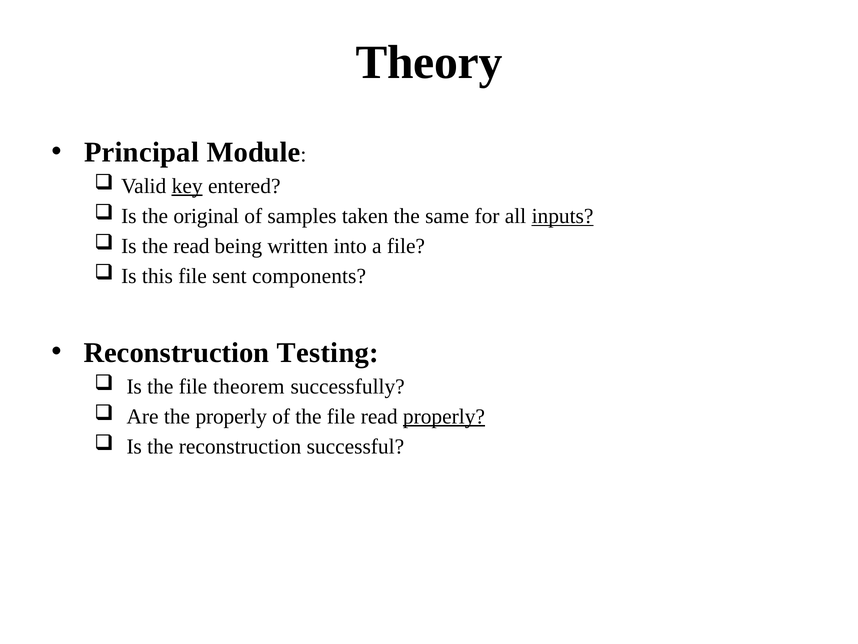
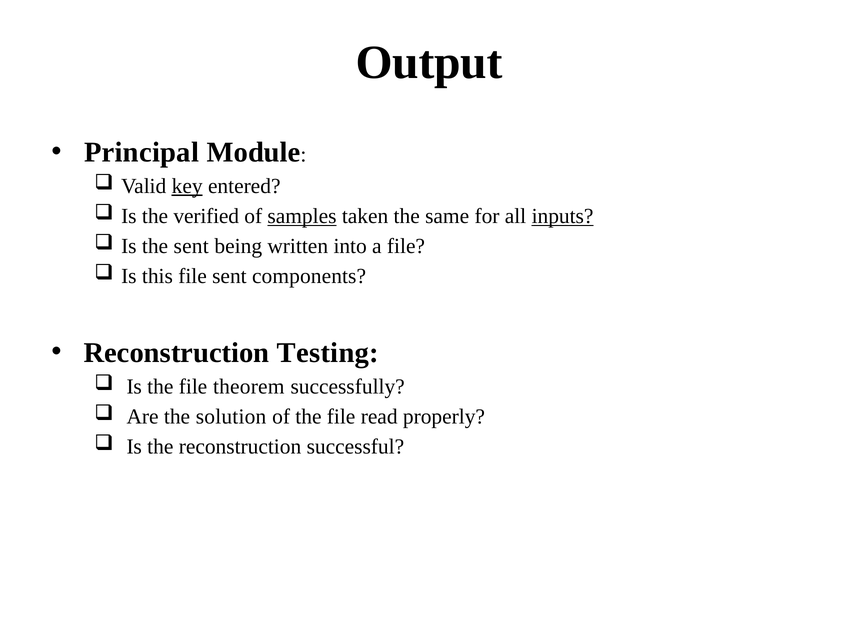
Theory: Theory -> Output (429, 63)
original: original -> verified (206, 216)
samples underline: none -> present (302, 216)
the read: read -> sent (191, 246)
the properly: properly -> solution (231, 416)
properly underline: present -> none (444, 416)
